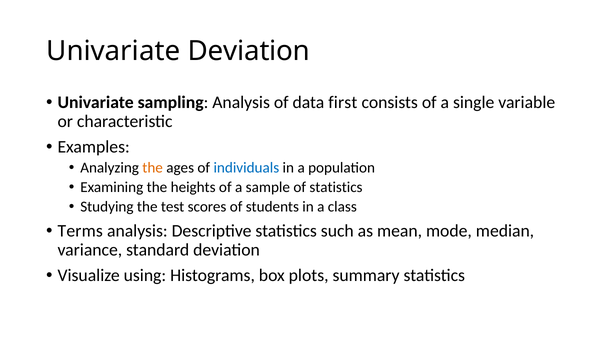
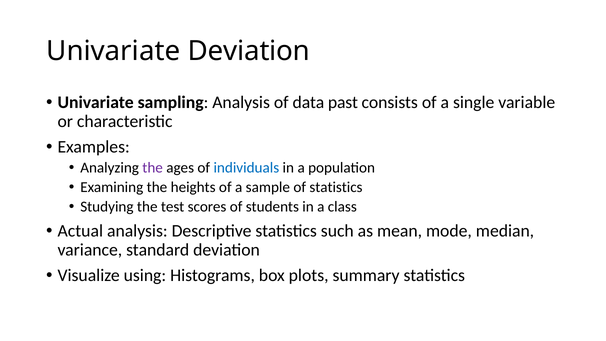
first: first -> past (343, 102)
the colour: orange -> purple (153, 168)
Terms: Terms -> Actual (80, 231)
